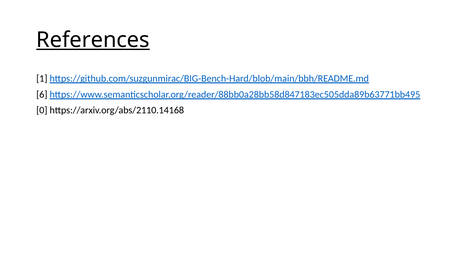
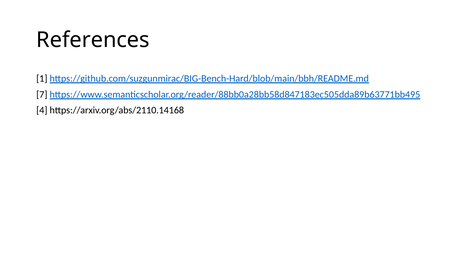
References underline: present -> none (93, 40)
6: 6 -> 7 (42, 94)
0: 0 -> 4 (42, 110)
